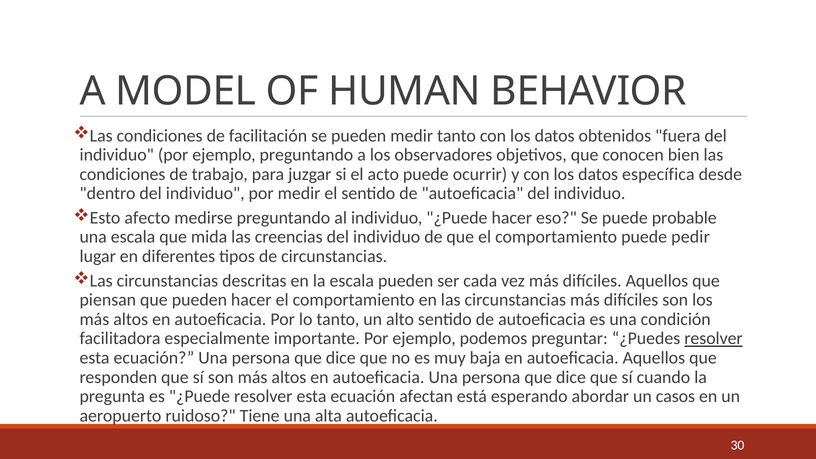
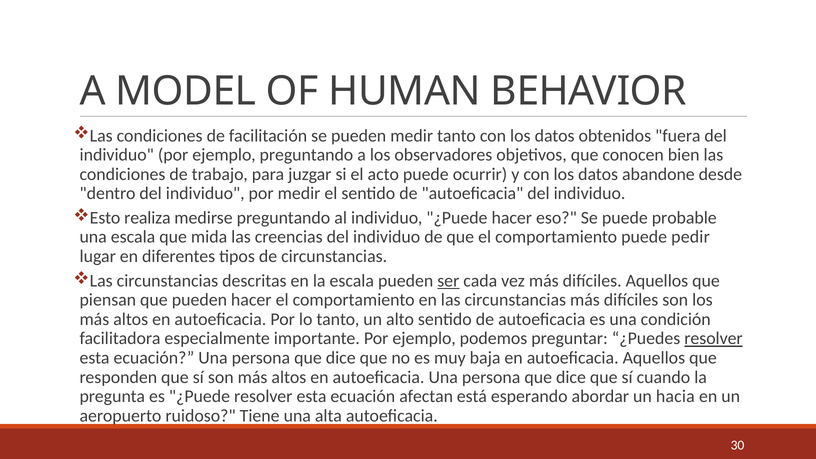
específica: específica -> abandone (658, 174)
afecto: afecto -> realiza (147, 218)
ser underline: none -> present (448, 281)
casos: casos -> hacia (675, 396)
